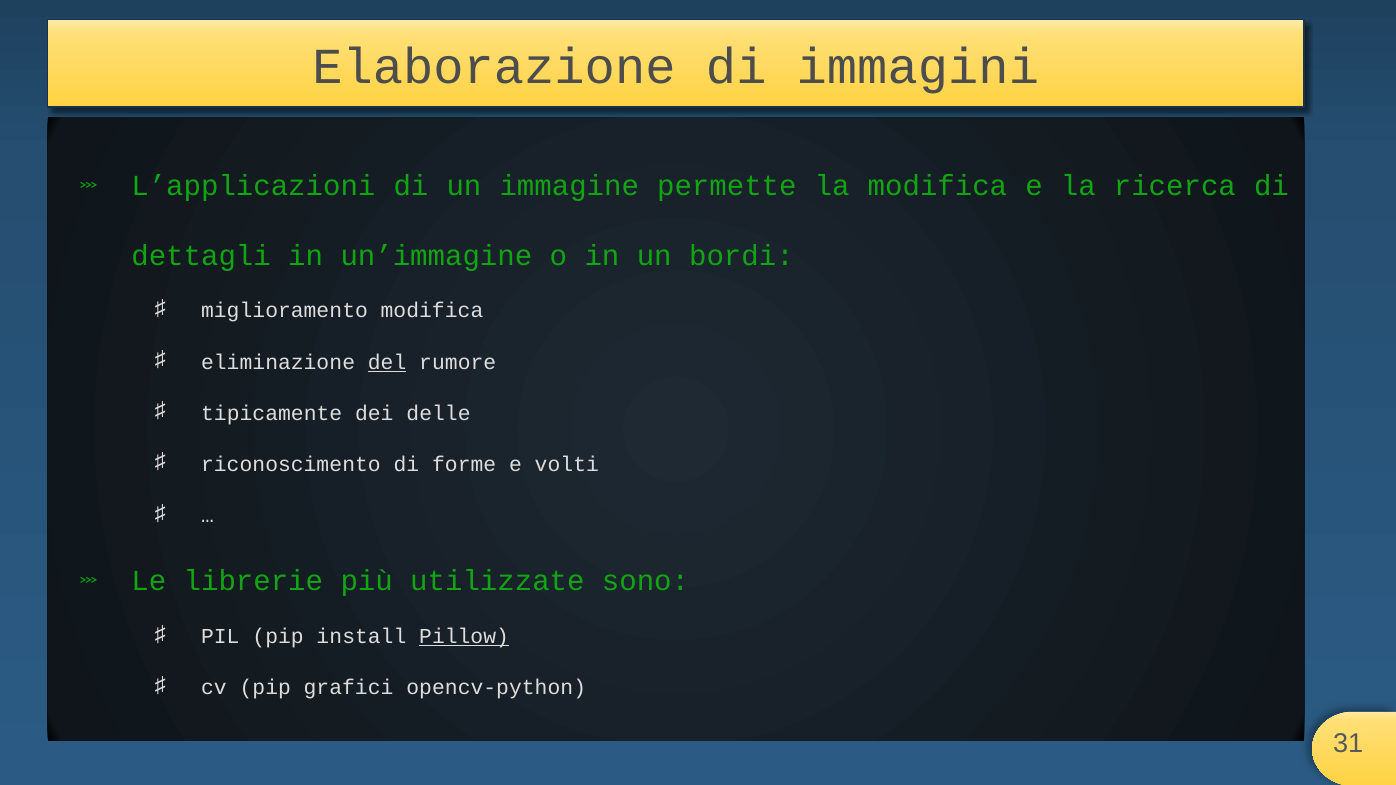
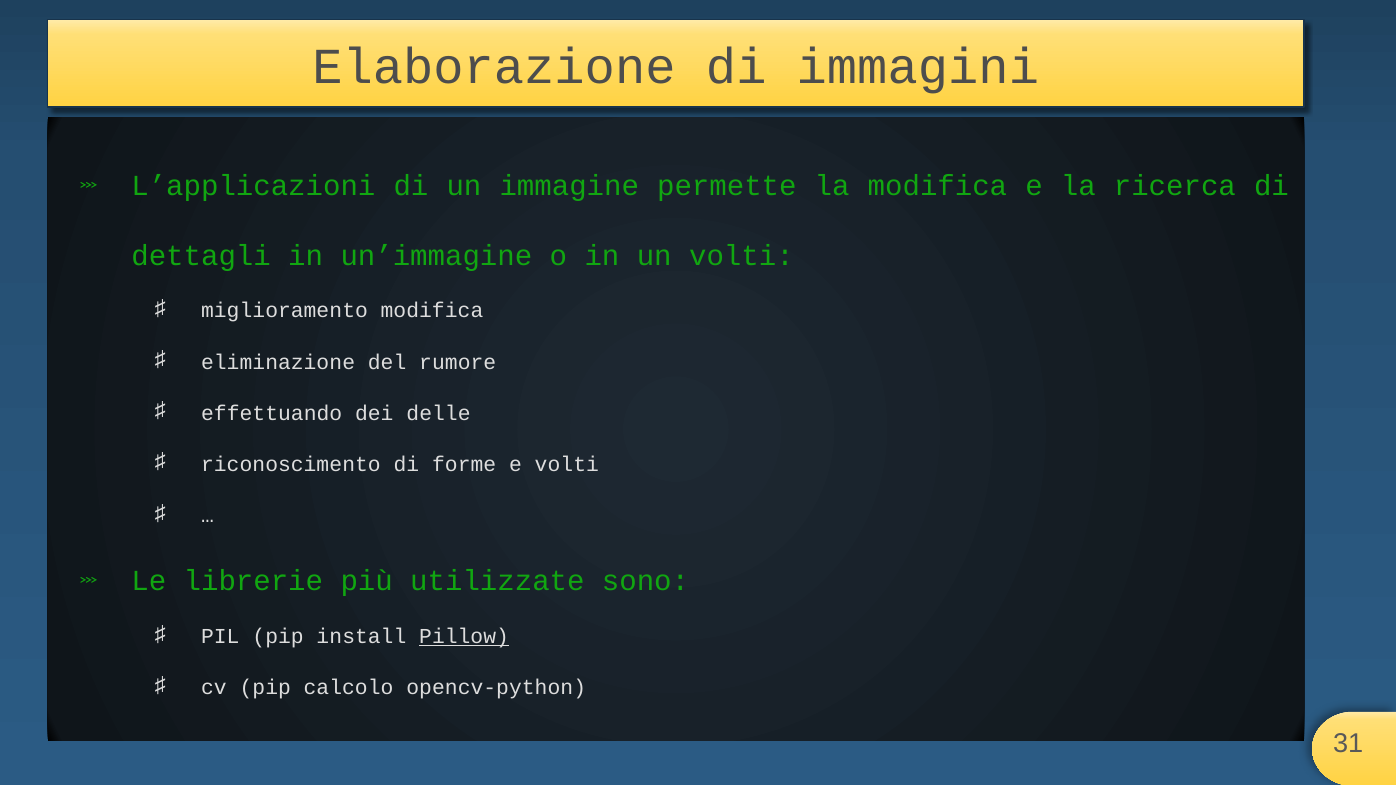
un bordi: bordi -> volti (741, 256)
del underline: present -> none (387, 362)
tipicamente: tipicamente -> effettuando (272, 413)
grafici: grafici -> calcolo (349, 688)
